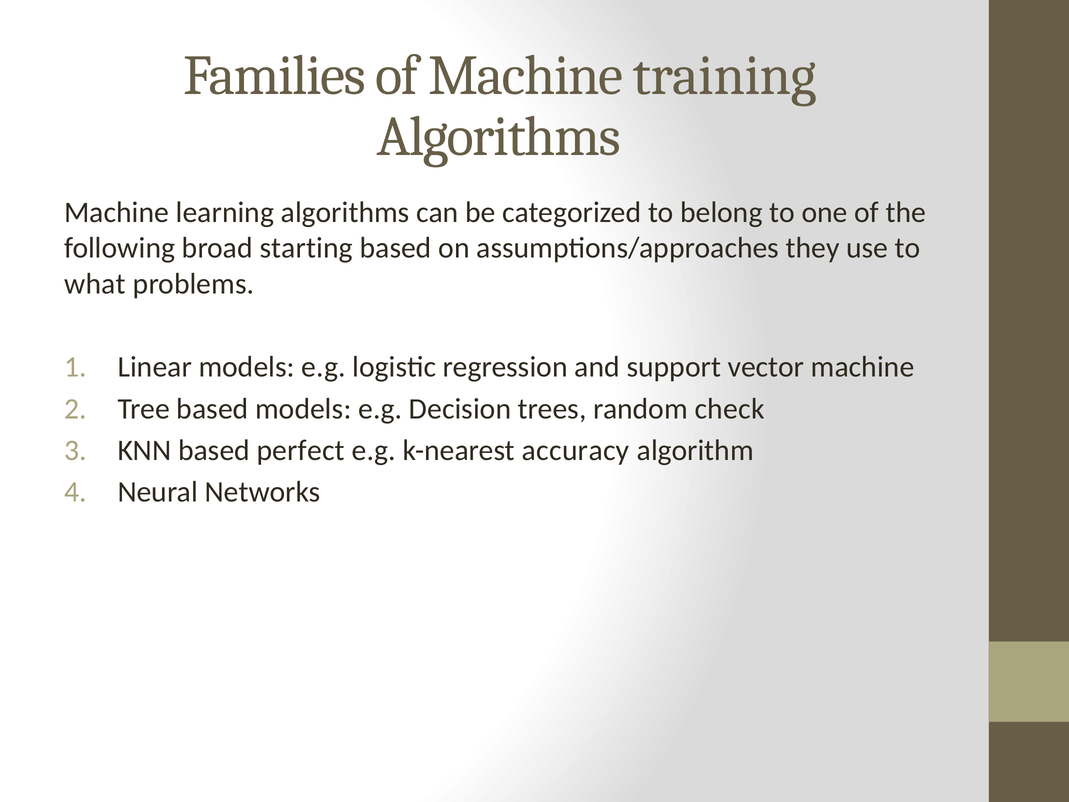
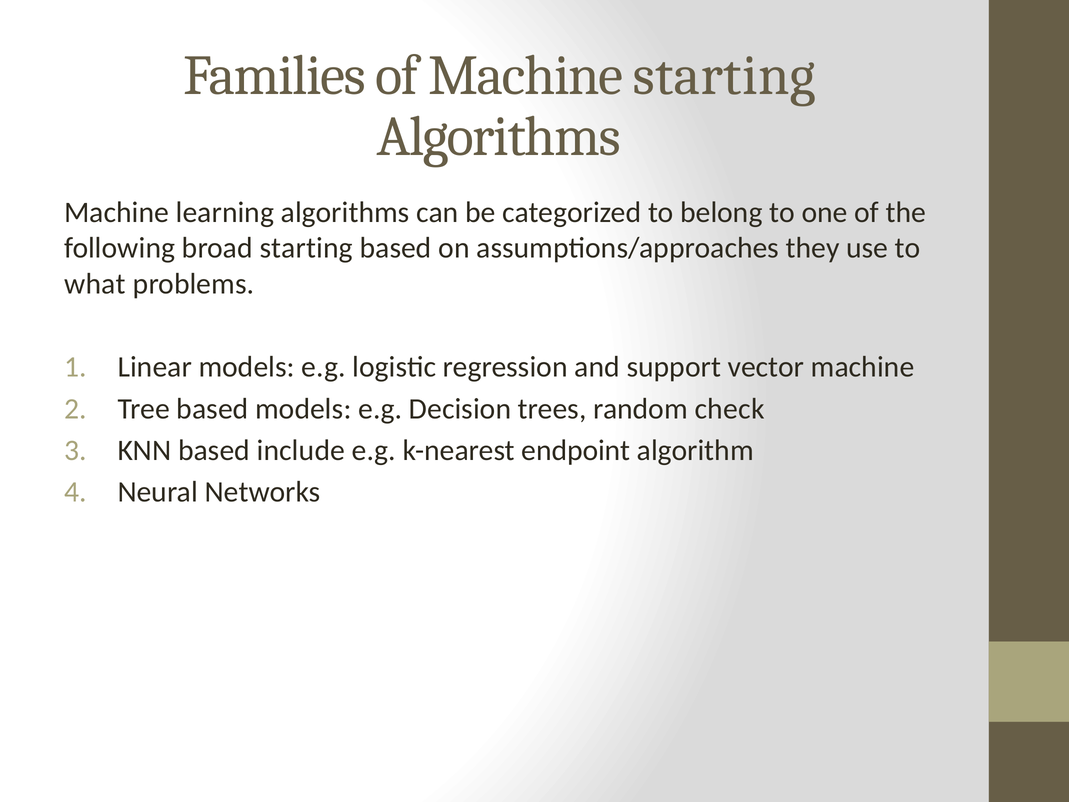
Machine training: training -> starting (724, 76)
perfect: perfect -> include (301, 450)
accuracy: accuracy -> endpoint (576, 450)
